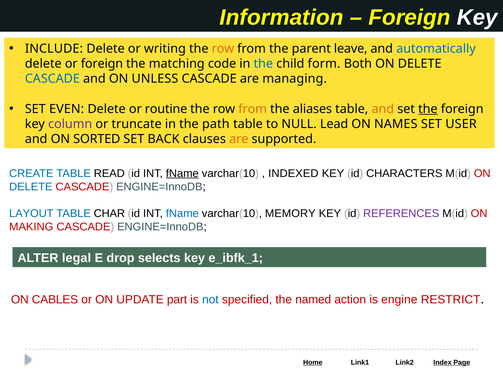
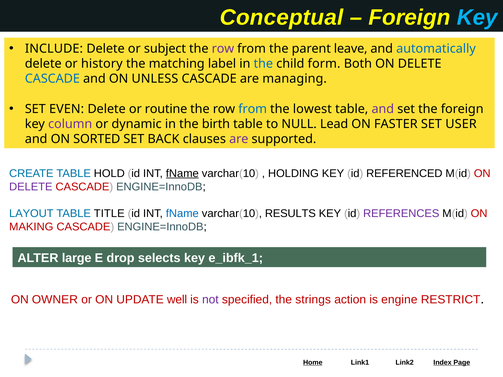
Information: Information -> Conceptual (281, 17)
Key colour: white -> light blue (477, 17)
writing: writing -> subject (165, 49)
row colour: orange -> purple (223, 49)
or foreign: foreign -> history (102, 64)
code: code -> label (222, 64)
from colour: orange -> blue (253, 109)
aliases: aliases -> lowest (312, 109)
and colour: orange -> purple (383, 109)
the underline: present -> none (428, 109)
truncate: truncate -> dynamic (137, 124)
path: path -> birth (216, 124)
NAMES: NAMES -> FASTER (396, 124)
are colour: orange -> purple (239, 139)
READ: READ -> HOLD (109, 173)
INDEXED: INDEXED -> HOLDING (293, 173)
CHARACTERS: CHARACTERS -> REFERENCED (404, 173)
DELETE colour: blue -> purple (31, 187)
CHAR: CHAR -> TITLE (109, 214)
MEMORY: MEMORY -> RESULTS (290, 214)
legal: legal -> large (77, 258)
CABLES: CABLES -> OWNER (55, 300)
part: part -> well (177, 300)
not colour: blue -> purple (210, 300)
named: named -> strings (313, 300)
